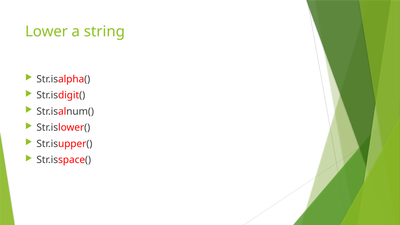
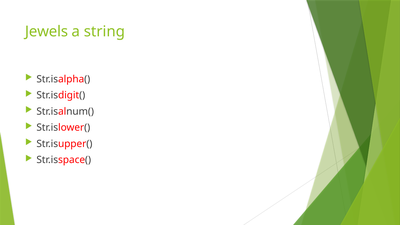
Lower: Lower -> Jewels (46, 32)
